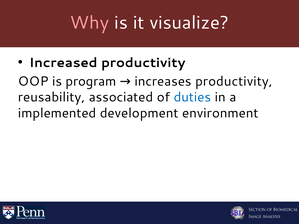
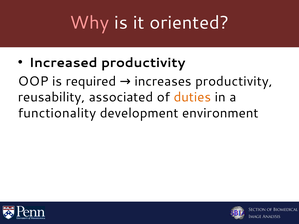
visualize: visualize -> oriented (189, 23)
program: program -> required (91, 81)
duties colour: blue -> orange (192, 97)
implemented: implemented -> functionality (57, 113)
